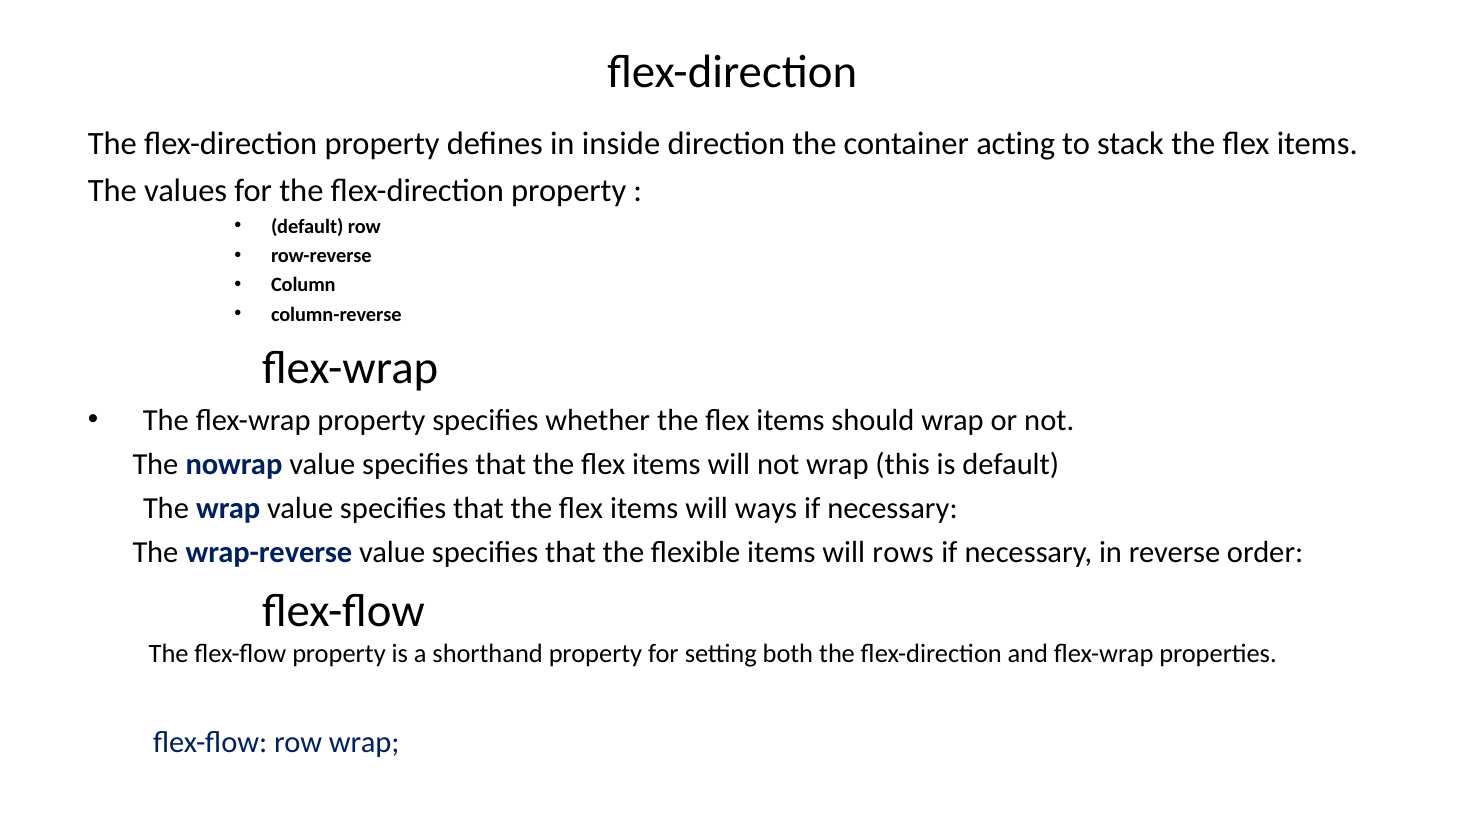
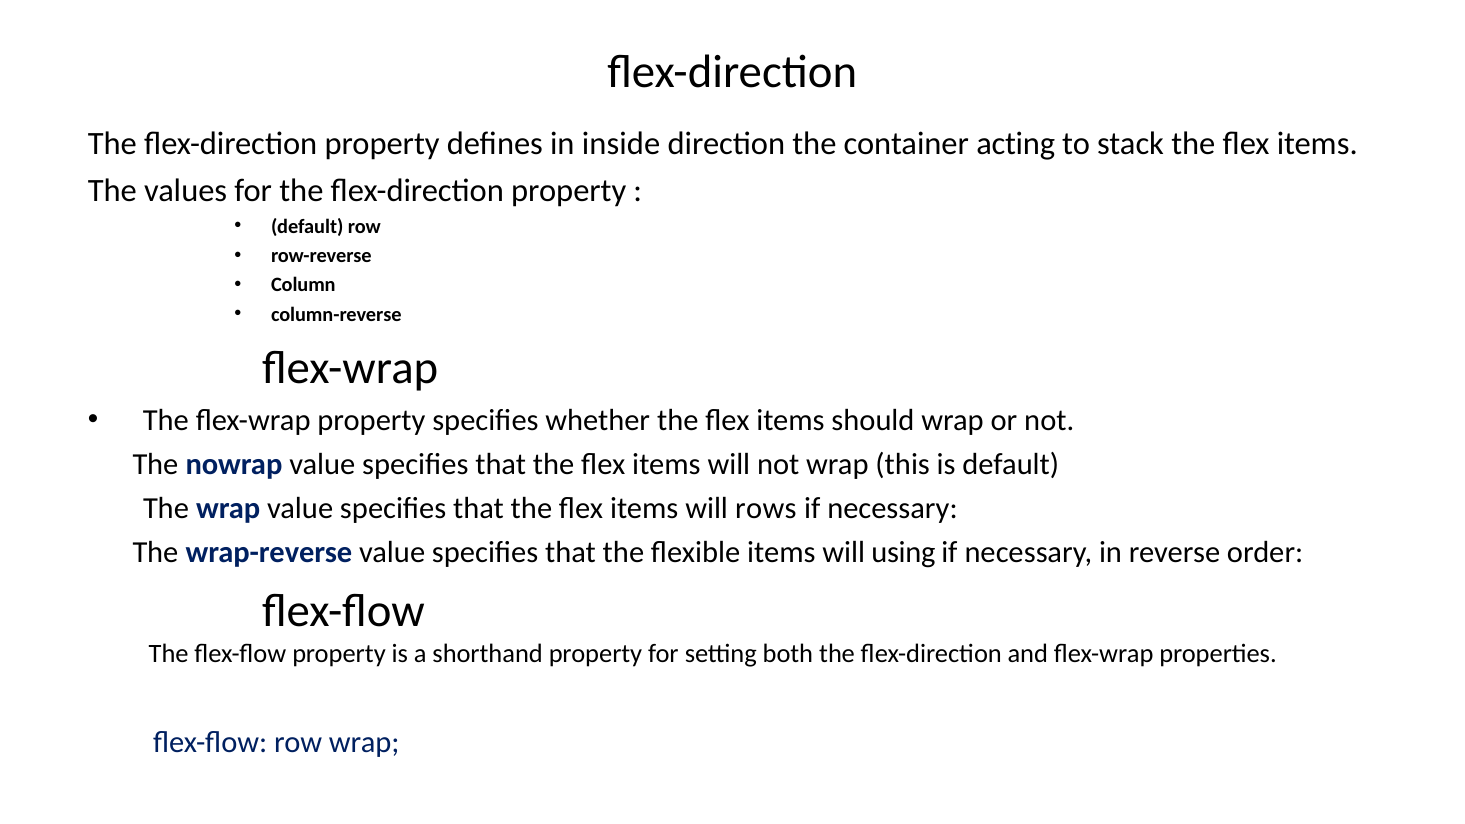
ways: ways -> rows (766, 509)
rows: rows -> using (903, 553)
